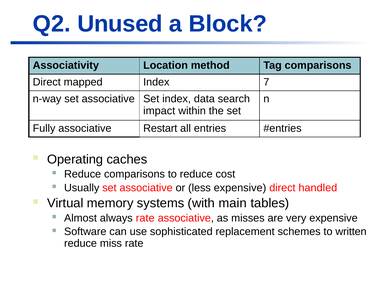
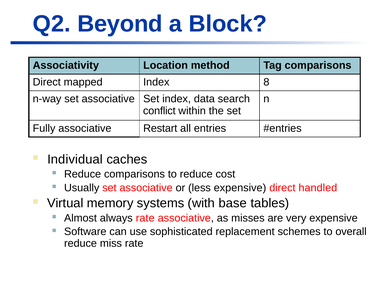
Unused: Unused -> Beyond (120, 24)
7: 7 -> 8 (266, 82)
impact: impact -> conflict (159, 111)
Operating: Operating -> Individual (75, 160)
main: main -> base (233, 203)
written: written -> overall (351, 232)
